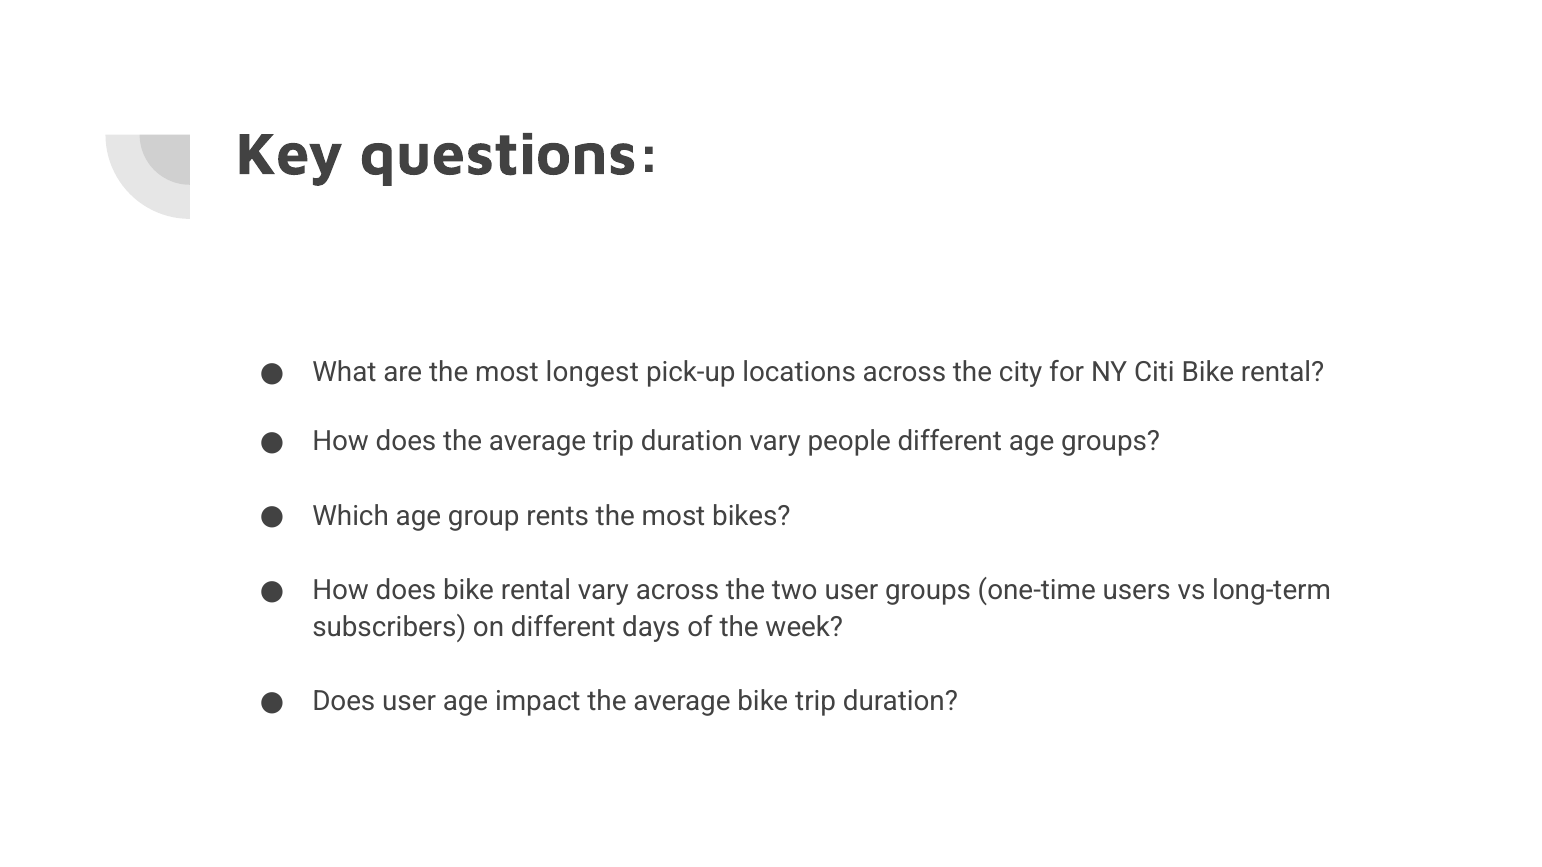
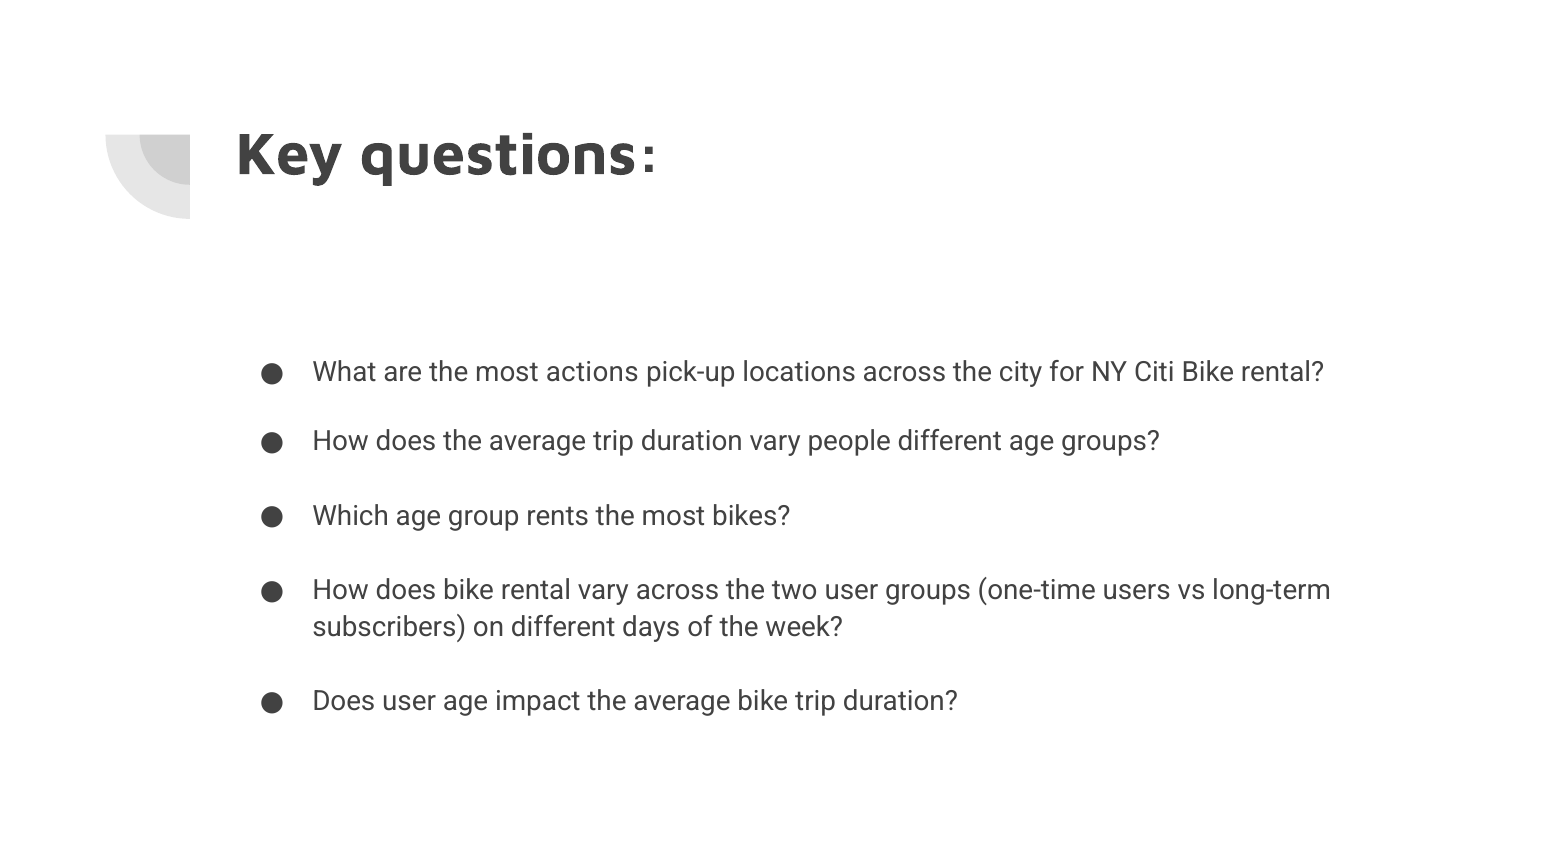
longest: longest -> actions (592, 372)
